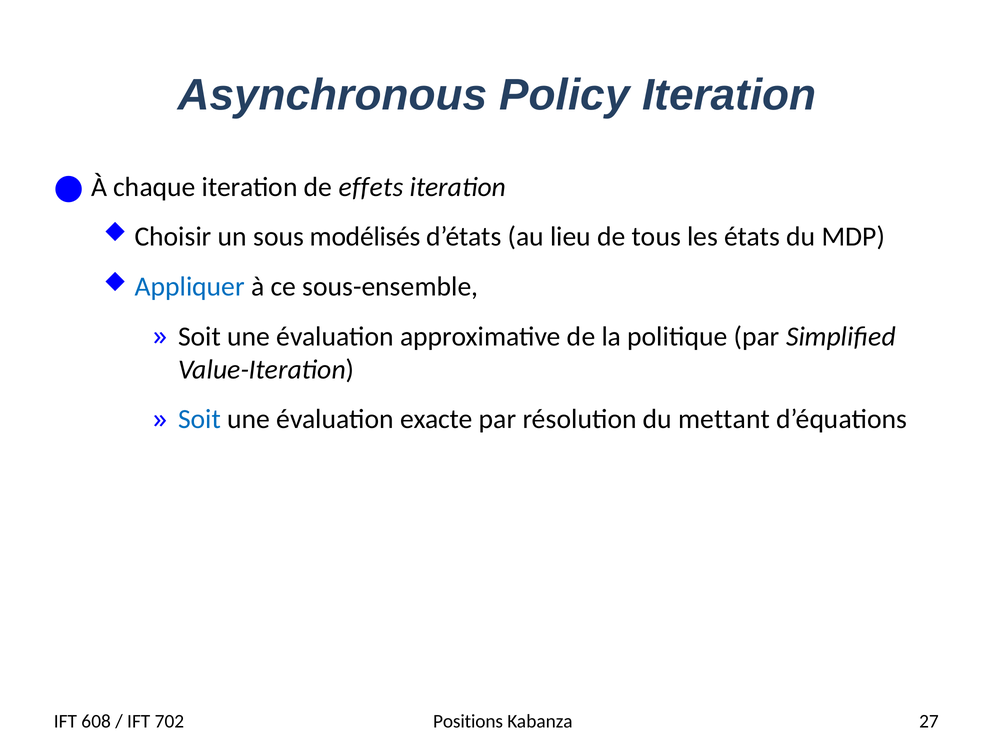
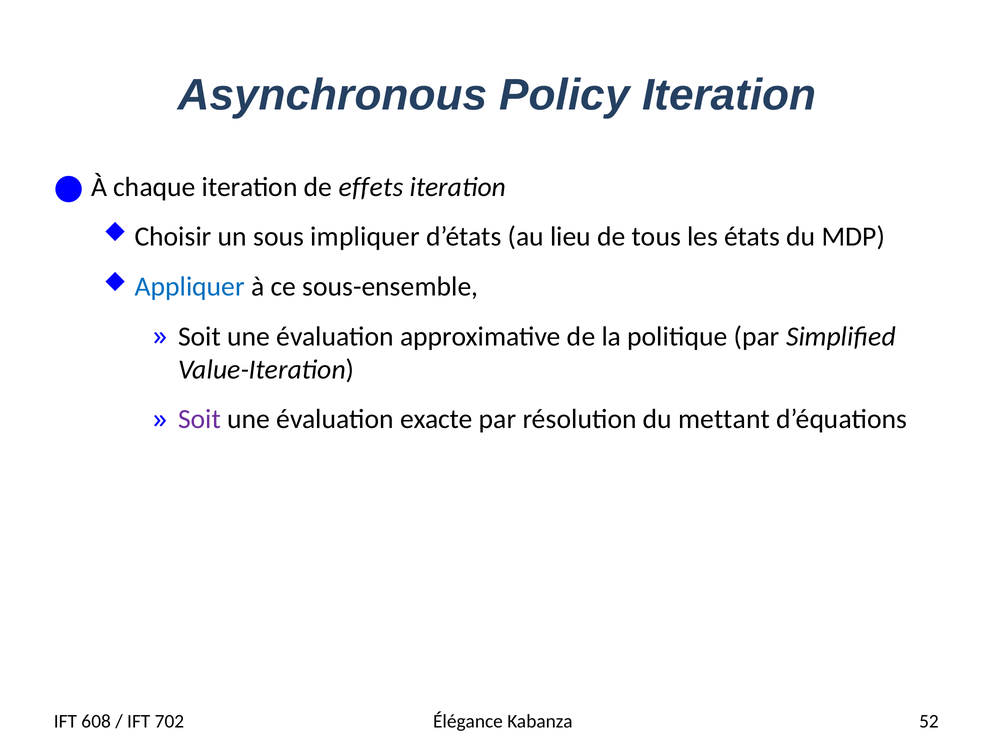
modélisés: modélisés -> impliquer (365, 237)
Soit colour: blue -> purple (200, 419)
Positions: Positions -> Élégance (468, 722)
27: 27 -> 52 (929, 722)
